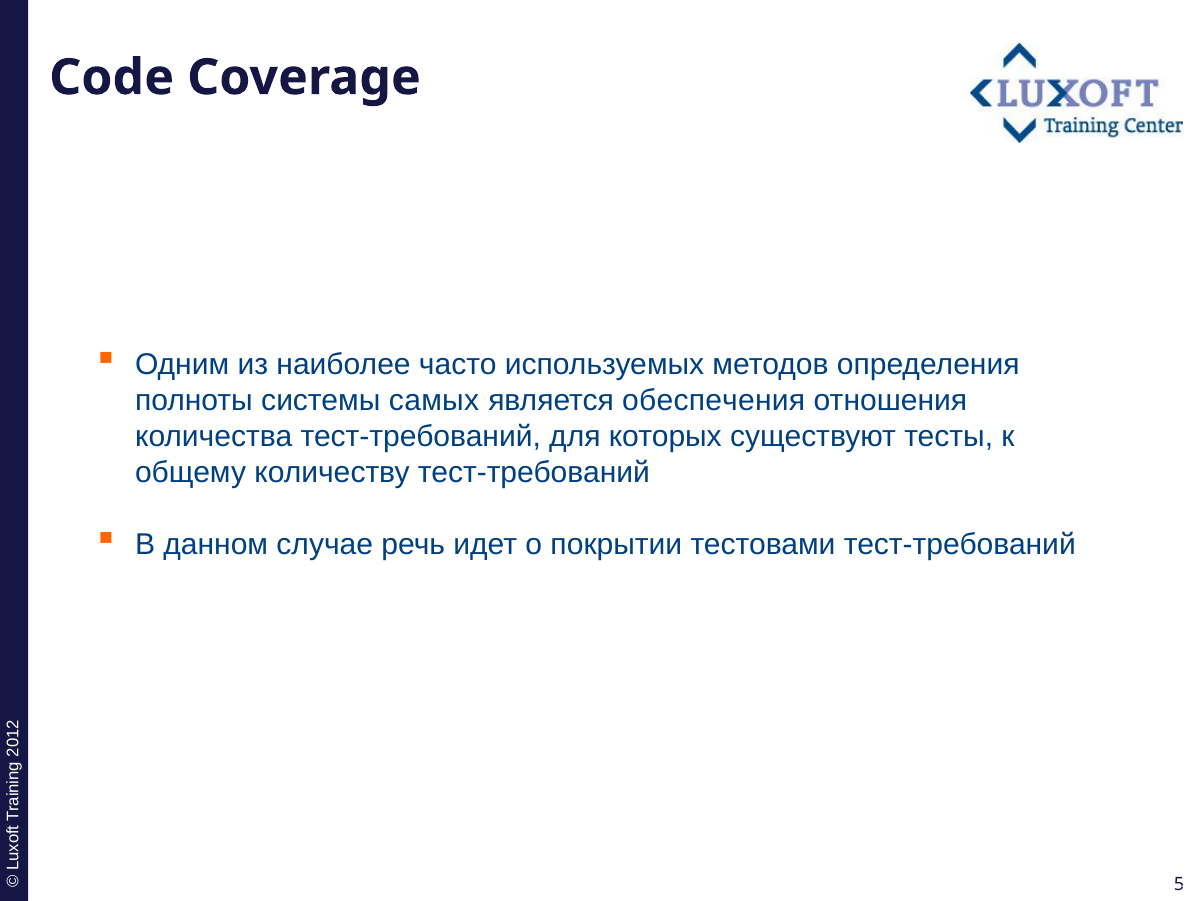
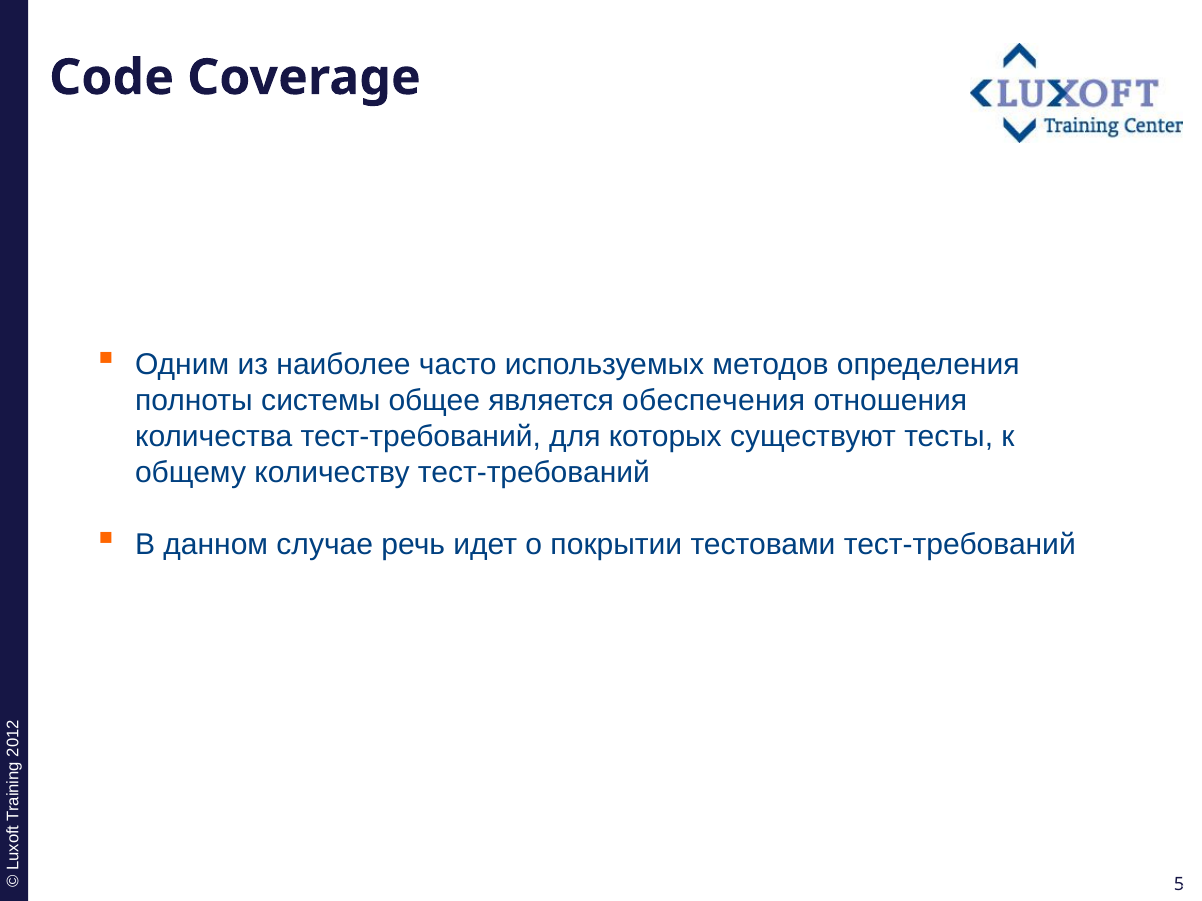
самых: самых -> общее (434, 401)
